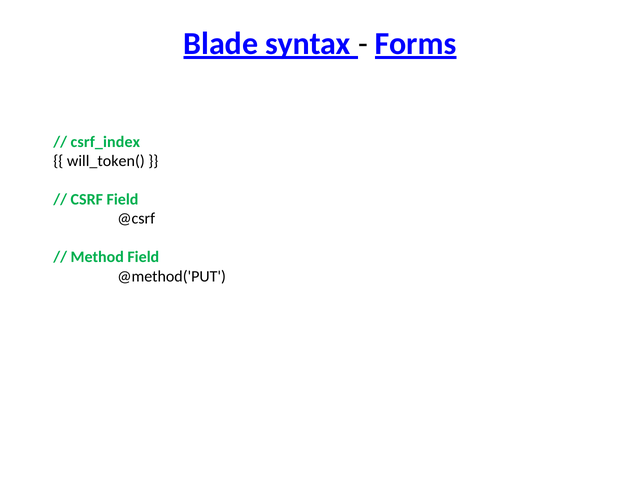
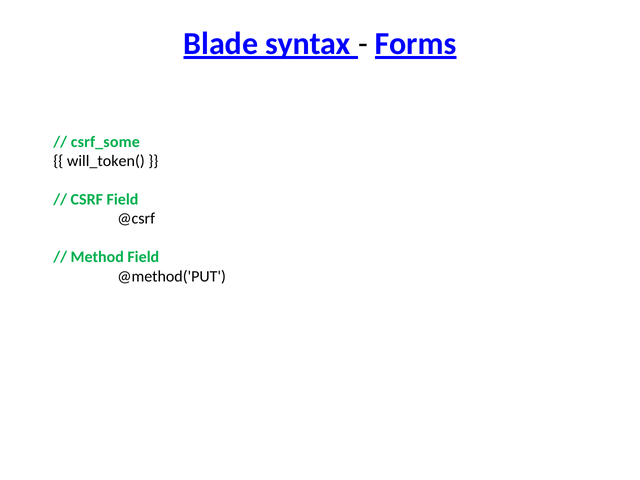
csrf_index: csrf_index -> csrf_some (105, 142)
